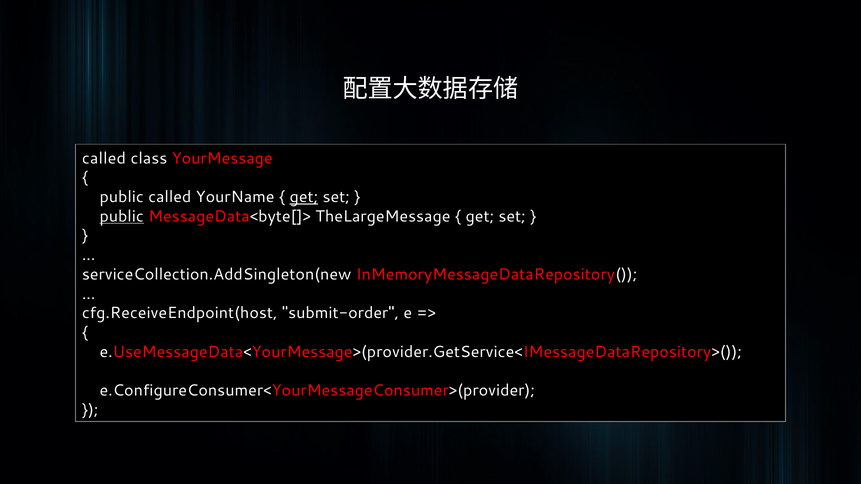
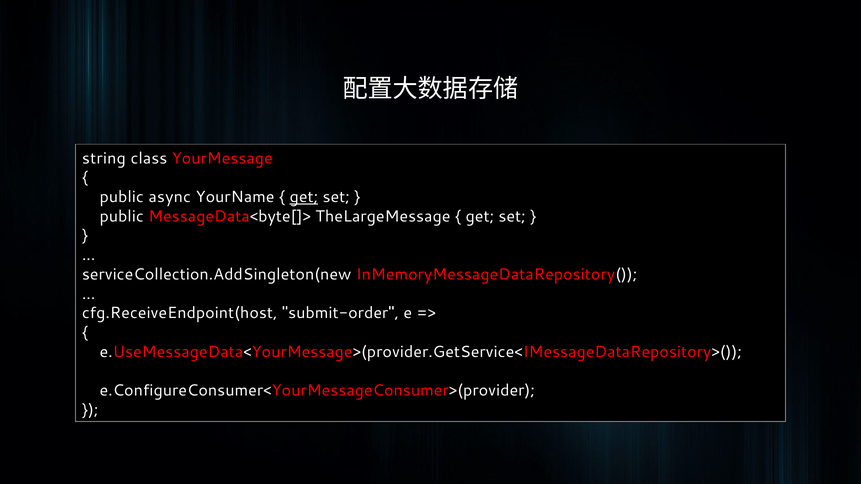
called: called -> string (104, 158)
public called: called -> async (170, 197)
public underline: present -> none (122, 216)
